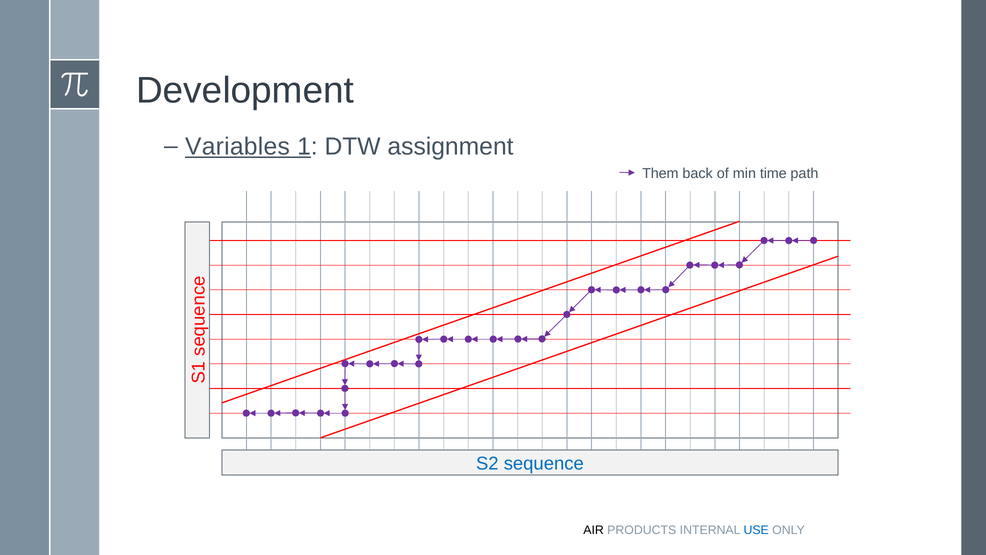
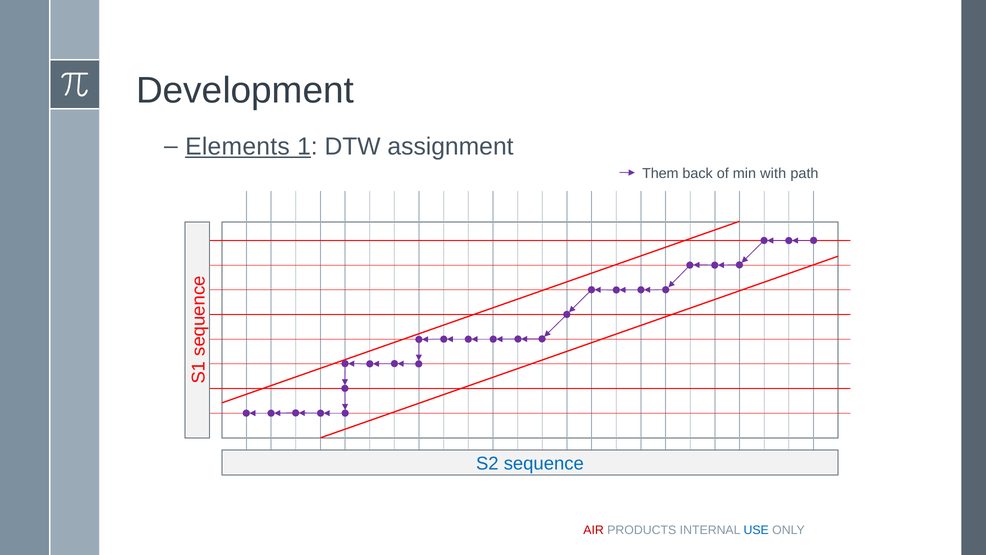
Variables: Variables -> Elements (237, 146)
time: time -> with (773, 174)
AIR colour: black -> red (594, 530)
